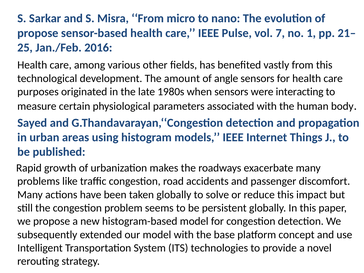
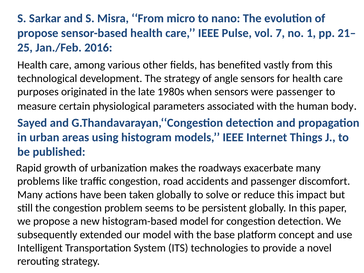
The amount: amount -> strategy (182, 78)
were interacting: interacting -> passenger (300, 92)
